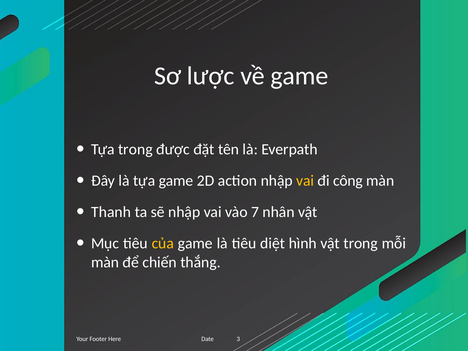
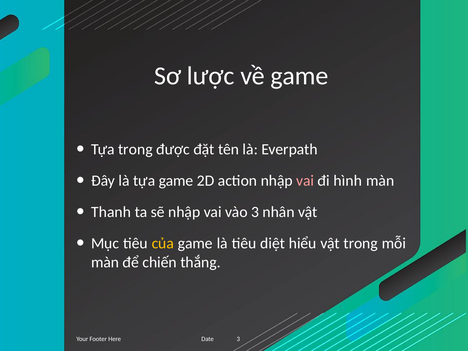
vai colour: yellow -> pink (305, 181)
công: công -> hình (348, 181)
vào 7: 7 -> 3 (255, 212)
hình: hình -> hiểu (303, 243)
